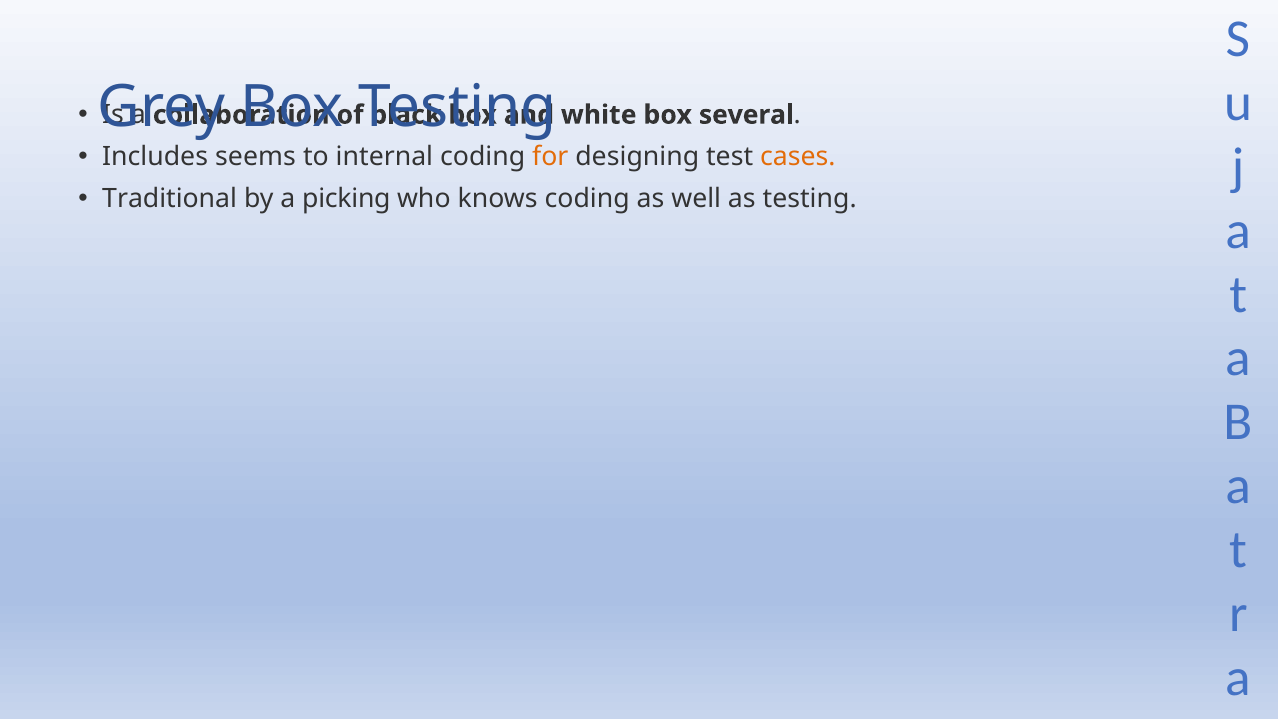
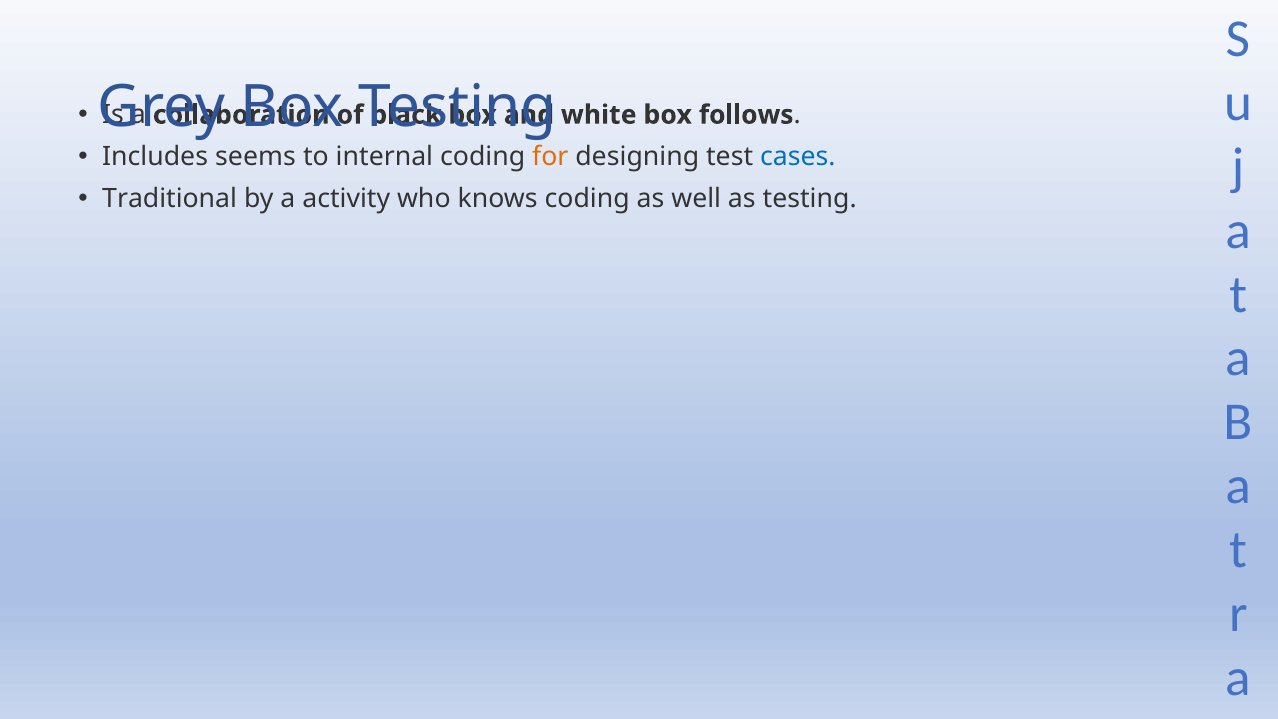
several: several -> follows (746, 115)
cases colour: orange -> blue (798, 157)
picking: picking -> activity (346, 199)
